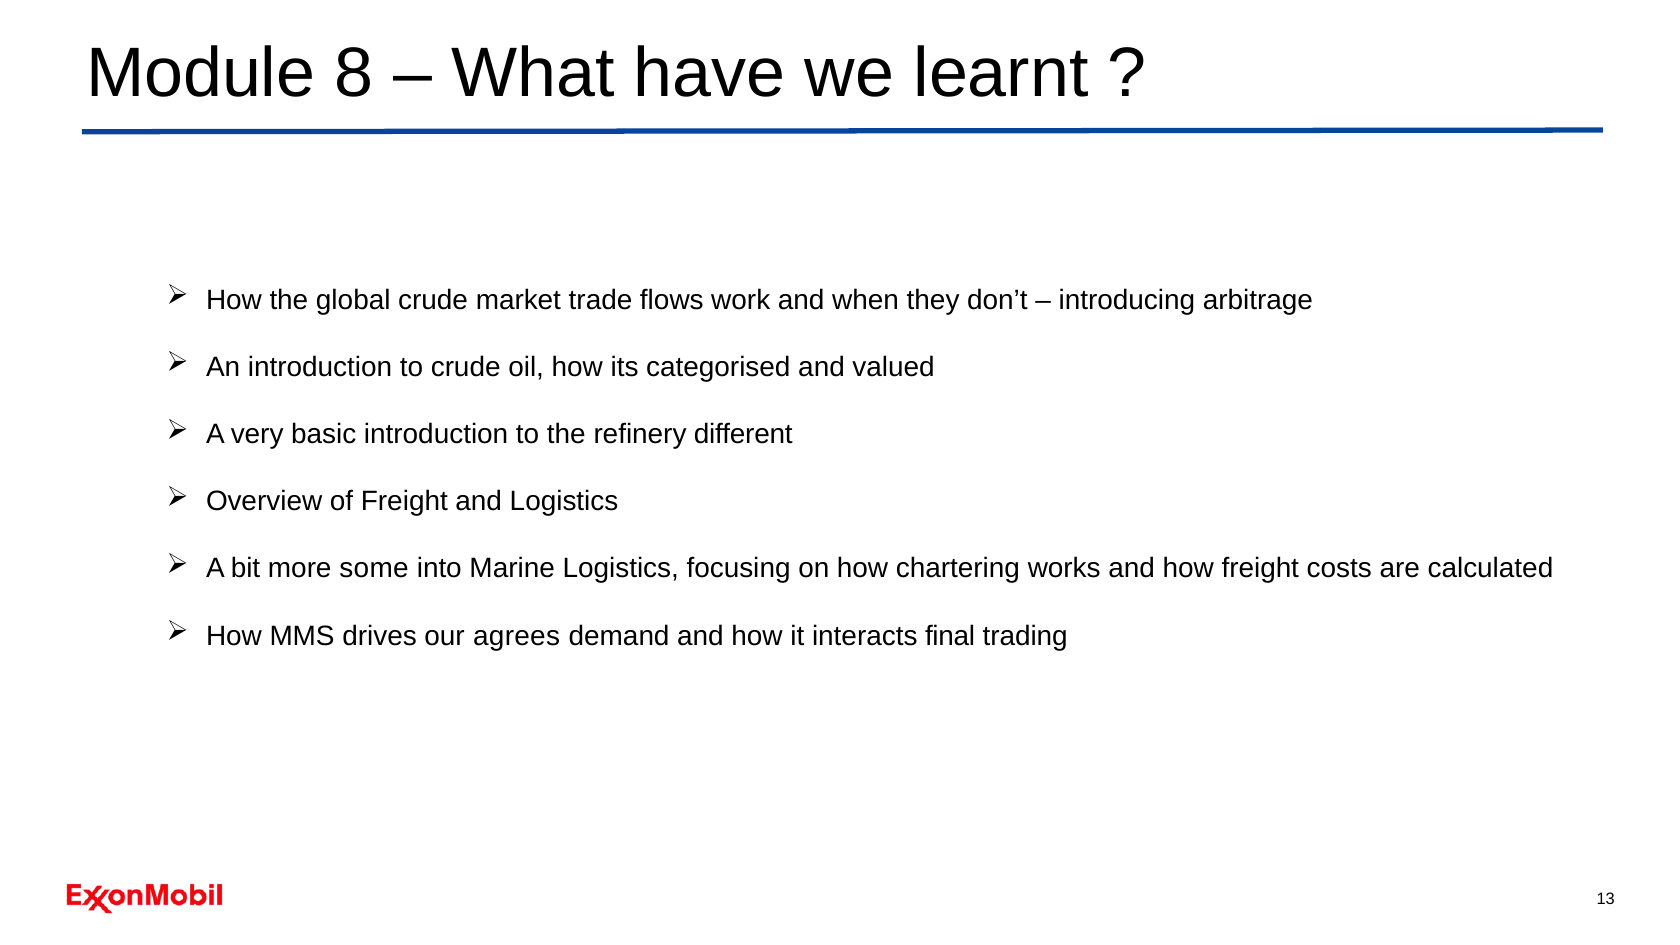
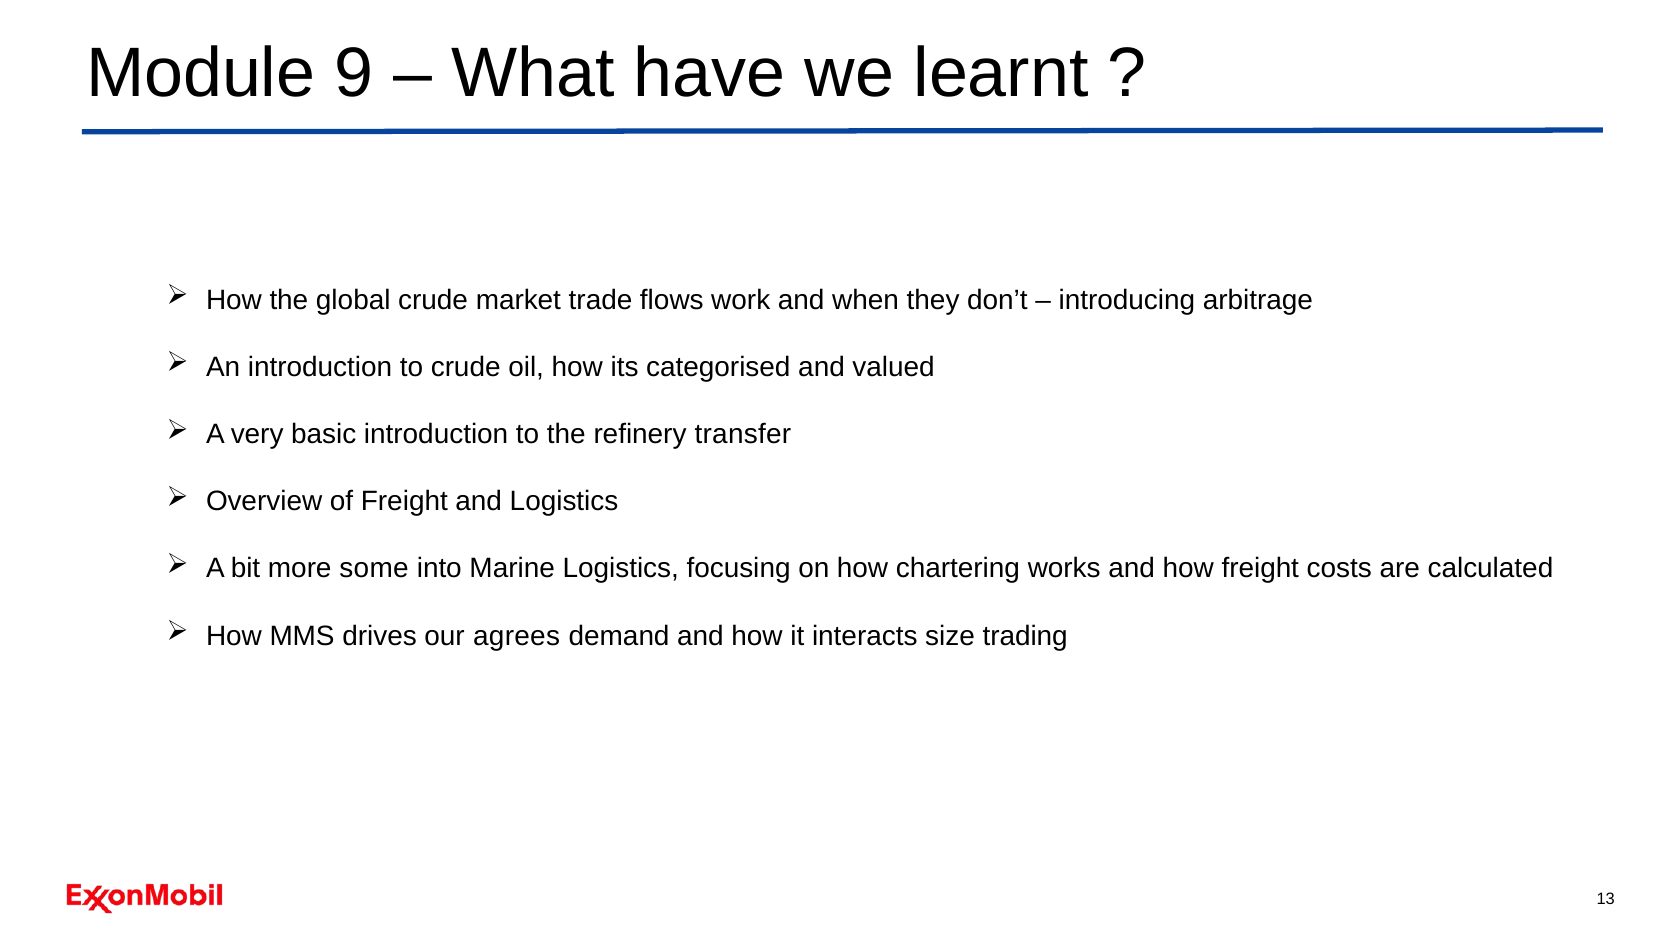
8: 8 -> 9 (354, 74)
different: different -> transfer (743, 434)
final: final -> size (950, 636)
